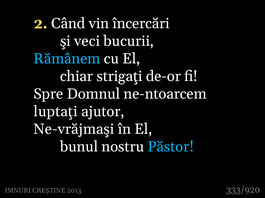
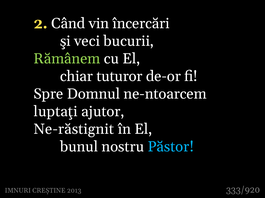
Rămânem colour: light blue -> light green (67, 59)
strigaţi: strigaţi -> tuturor (120, 77)
Ne-vrăjmaşi: Ne-vrăjmaşi -> Ne-răstignit (74, 130)
